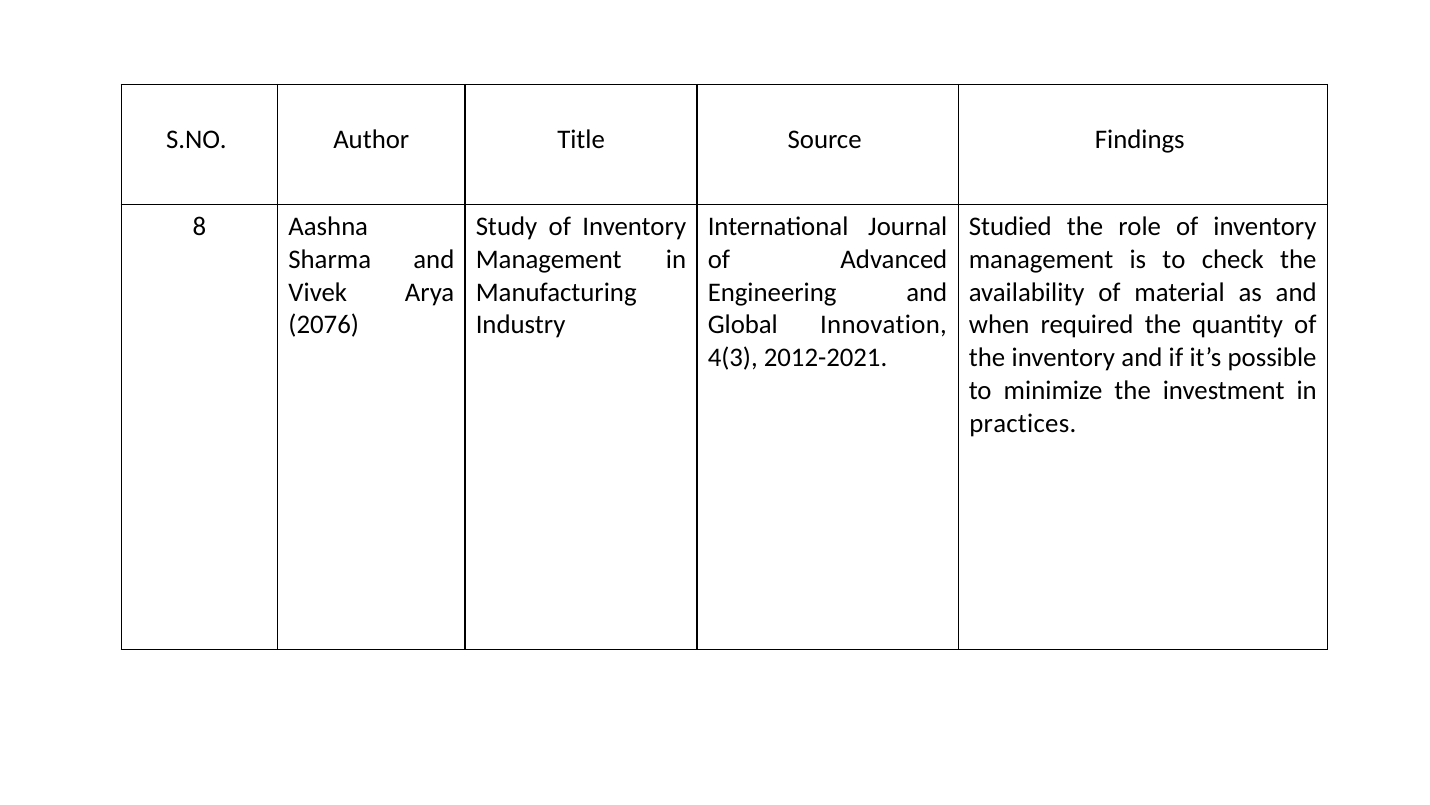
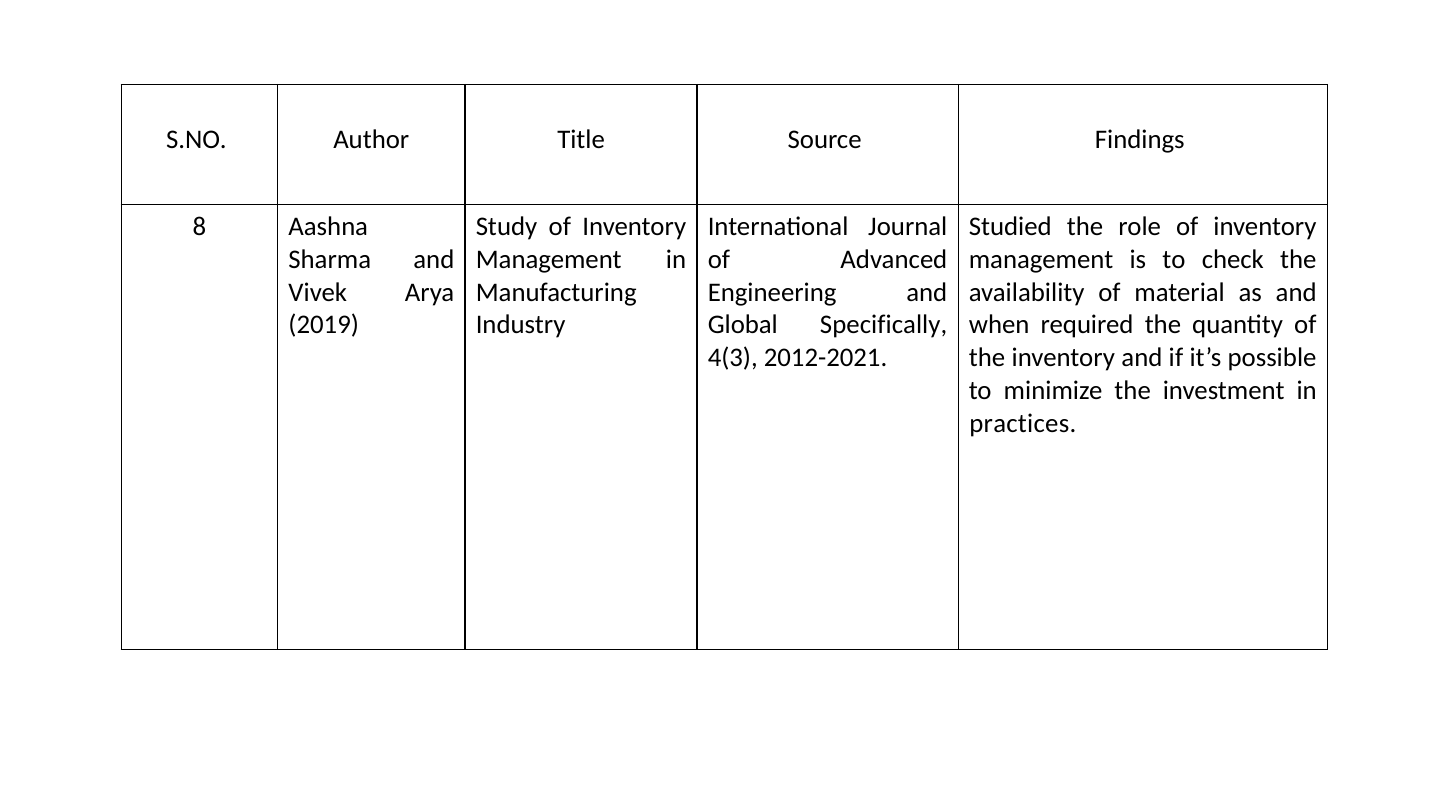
2076: 2076 -> 2019 (324, 325)
Innovation: Innovation -> Specifically (884, 325)
